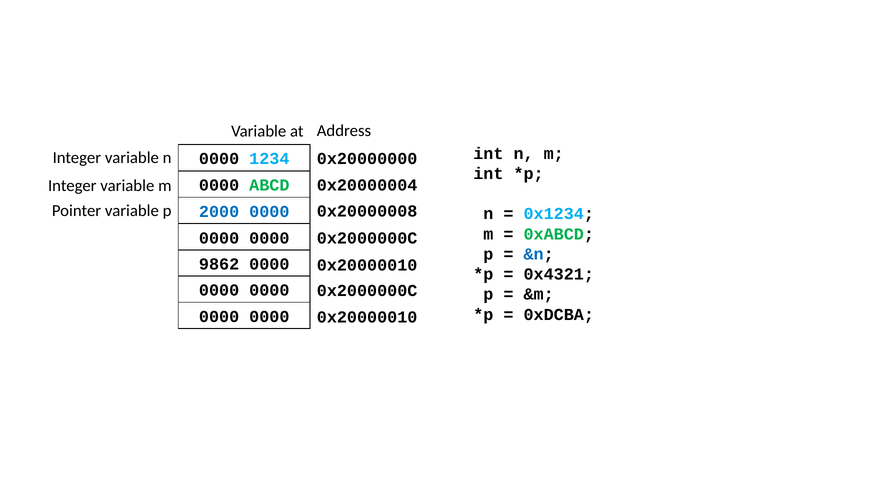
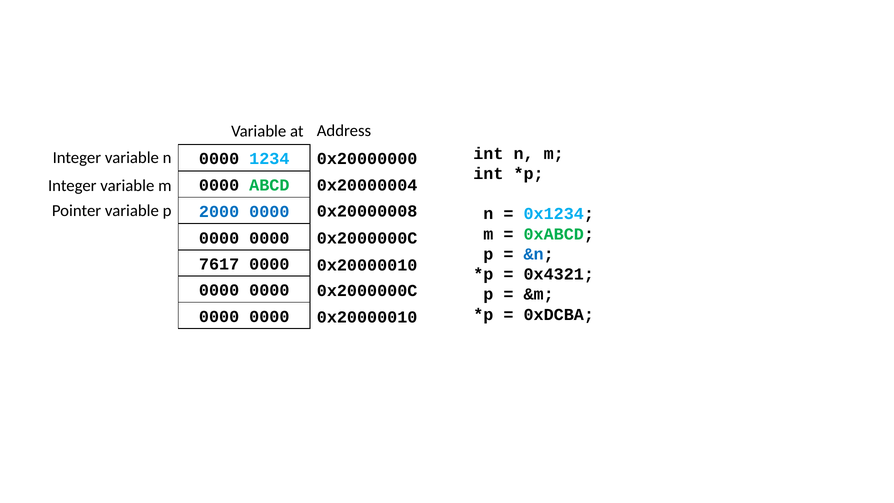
9862: 9862 -> 7617 (219, 264)
